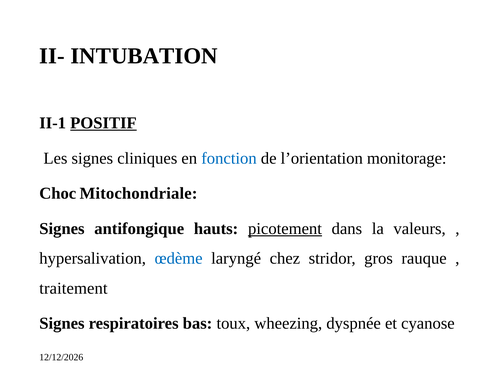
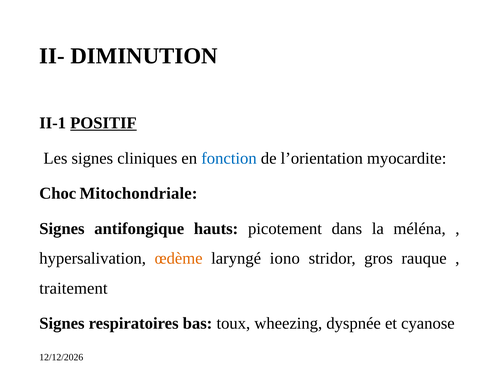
INTUBATION: INTUBATION -> DIMINUTION (144, 56)
monitorage: monitorage -> myocardite (407, 158)
picotement underline: present -> none (285, 229)
valeurs: valeurs -> méléna (420, 229)
œdème colour: blue -> orange (179, 259)
chez: chez -> iono (285, 259)
